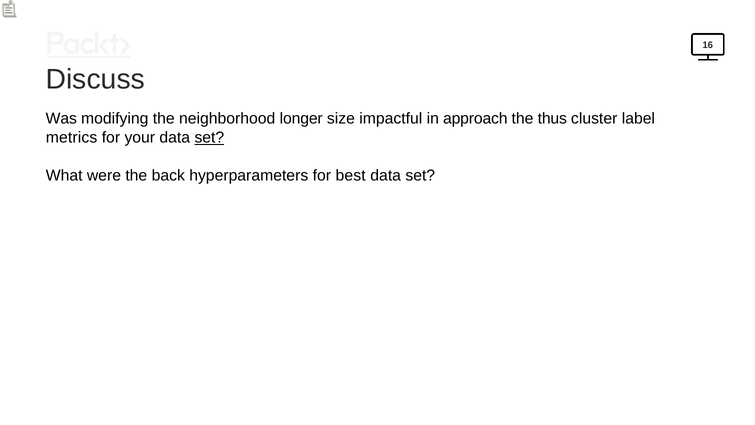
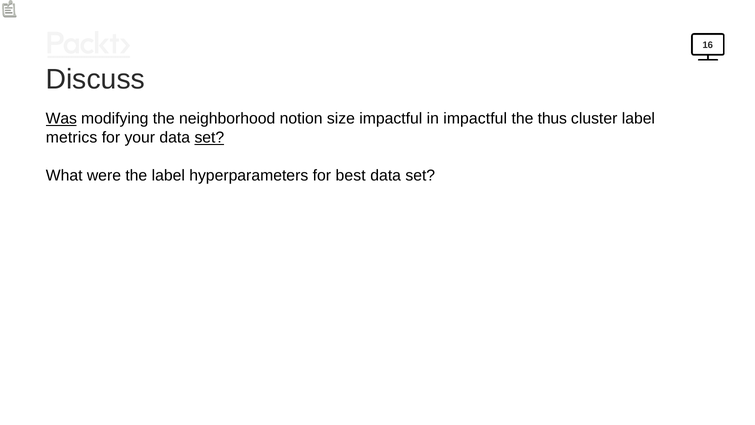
Was underline: none -> present (61, 119)
longer: longer -> notion (301, 119)
in approach: approach -> impactful (475, 119)
the back: back -> label (168, 175)
